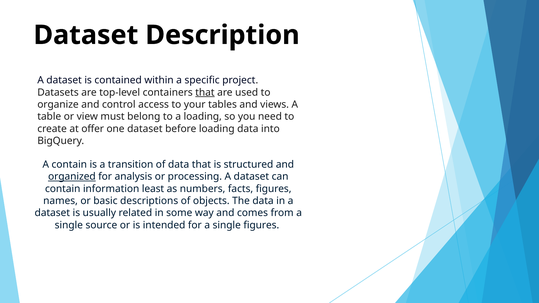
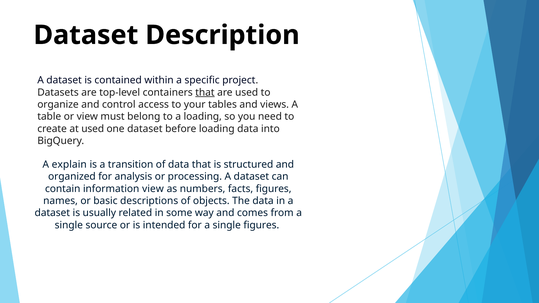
at offer: offer -> used (93, 129)
A contain: contain -> explain (69, 165)
organized underline: present -> none (72, 177)
information least: least -> view (153, 189)
